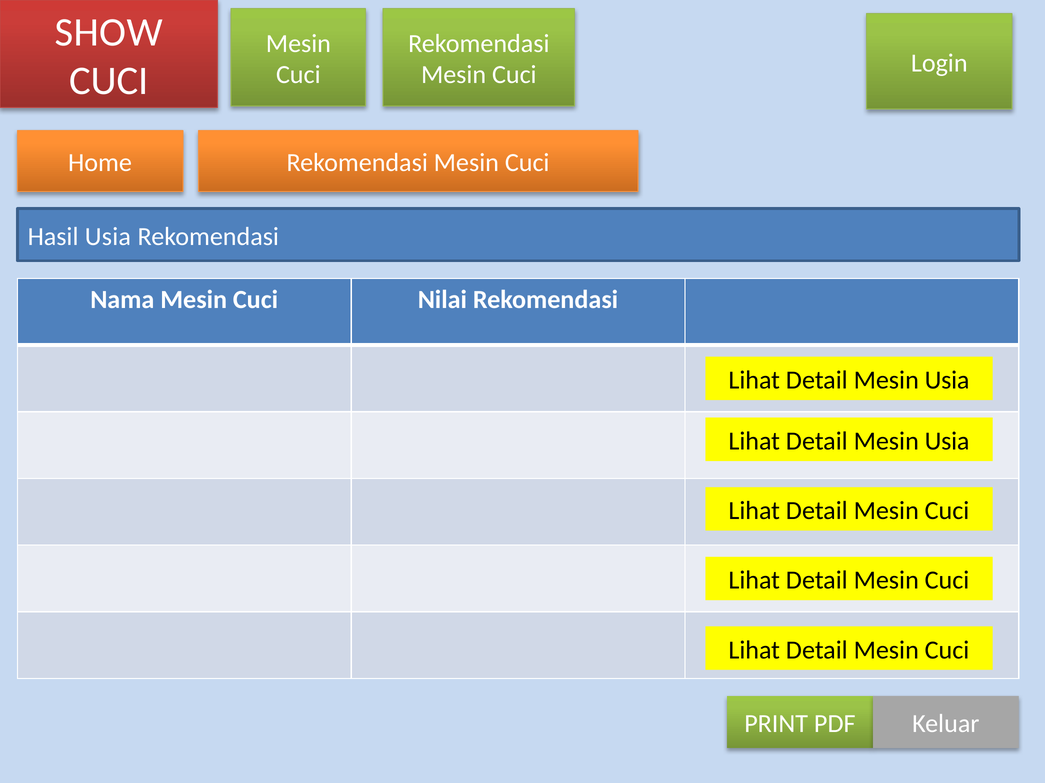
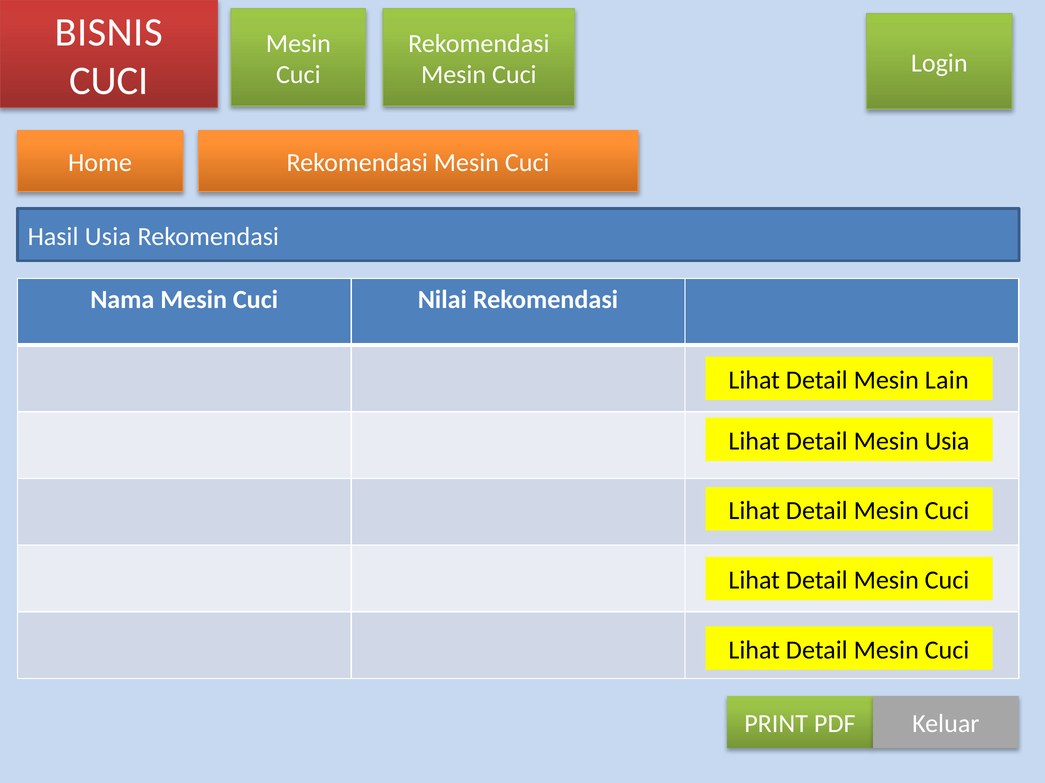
SHOW: SHOW -> BISNIS (109, 32)
Usia: Usia -> Lain (947, 381)
